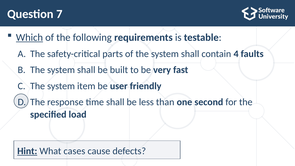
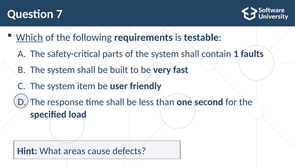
4: 4 -> 1 (236, 54)
Hint underline: present -> none (27, 151)
cases: cases -> areas (74, 151)
